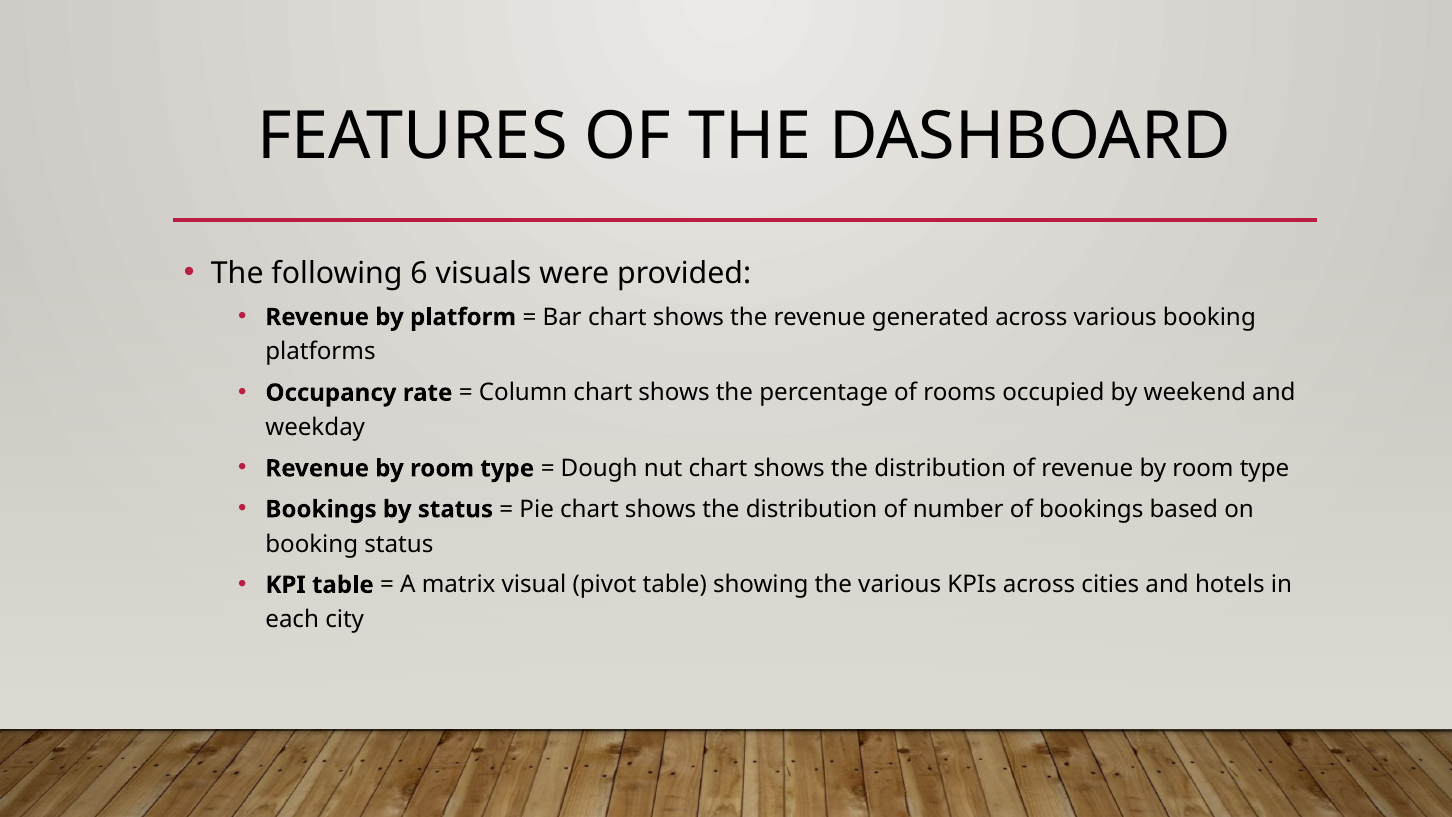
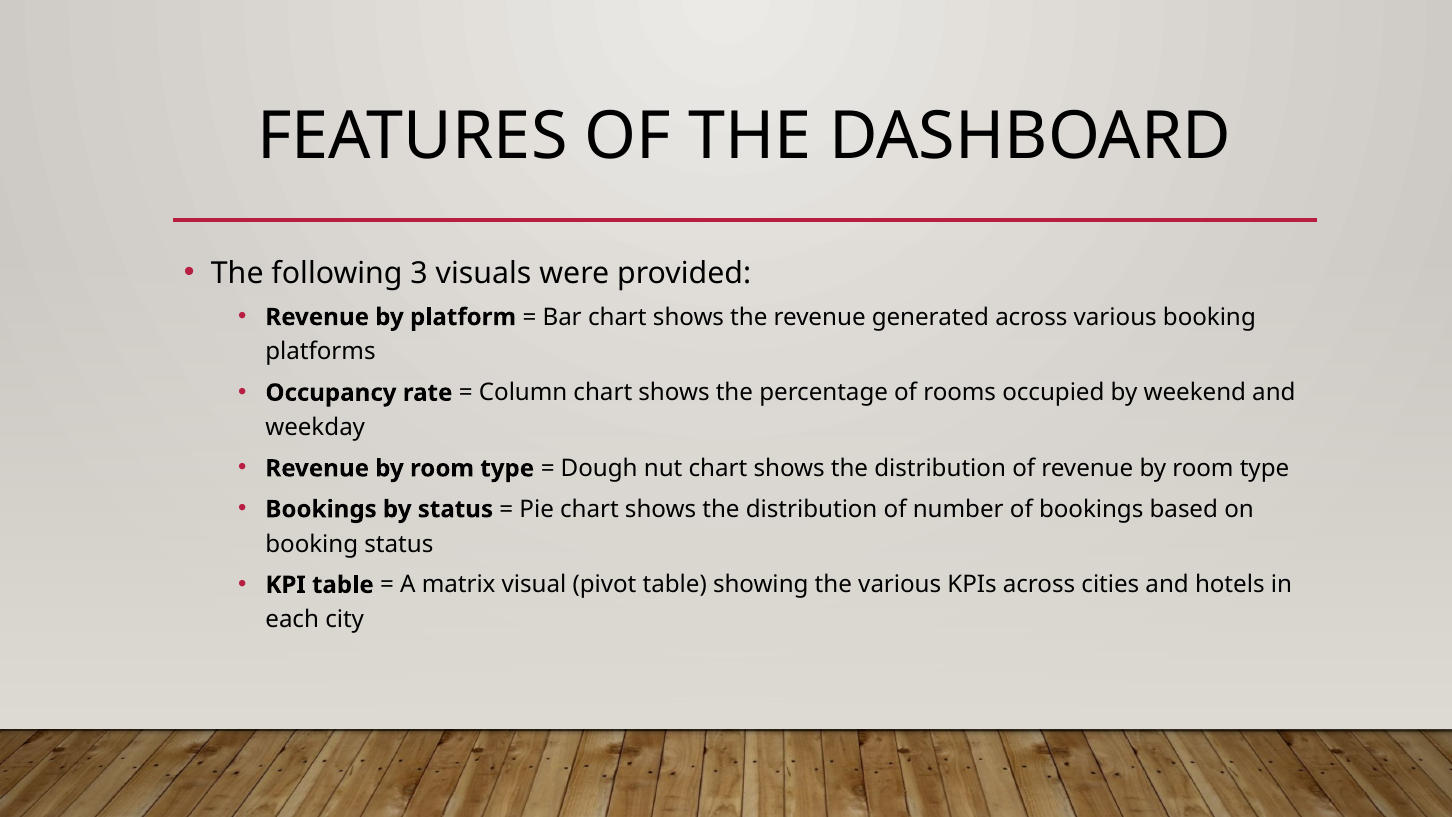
6: 6 -> 3 (419, 273)
